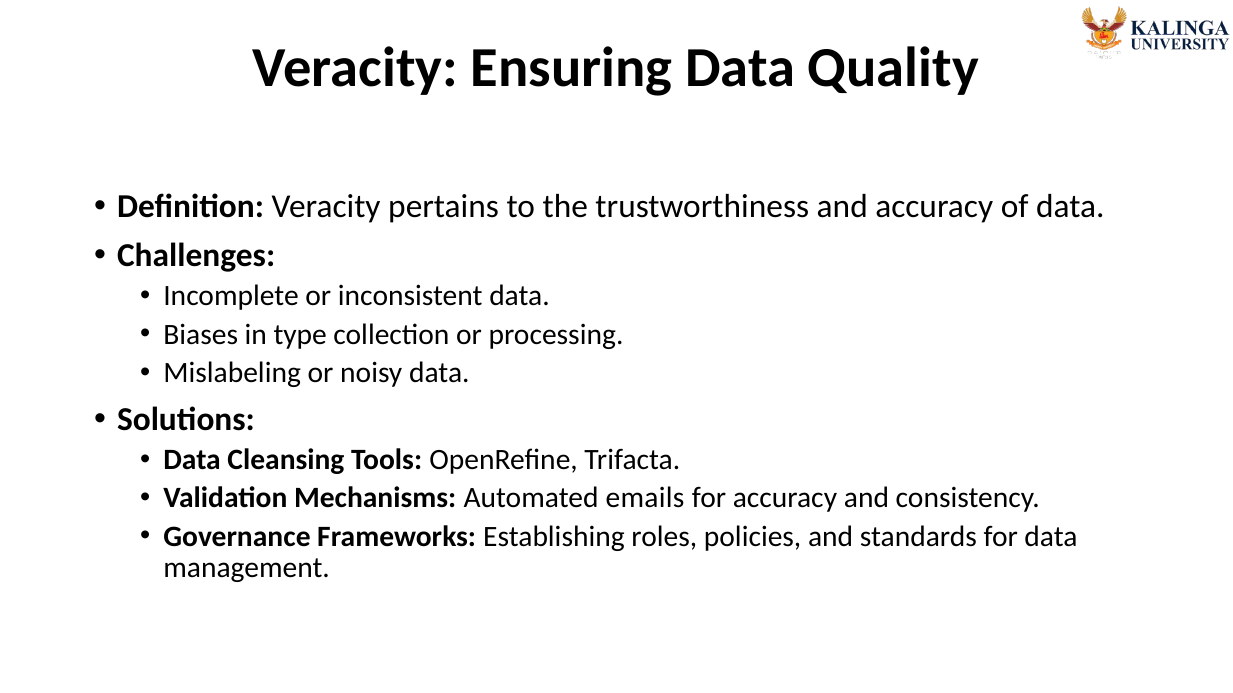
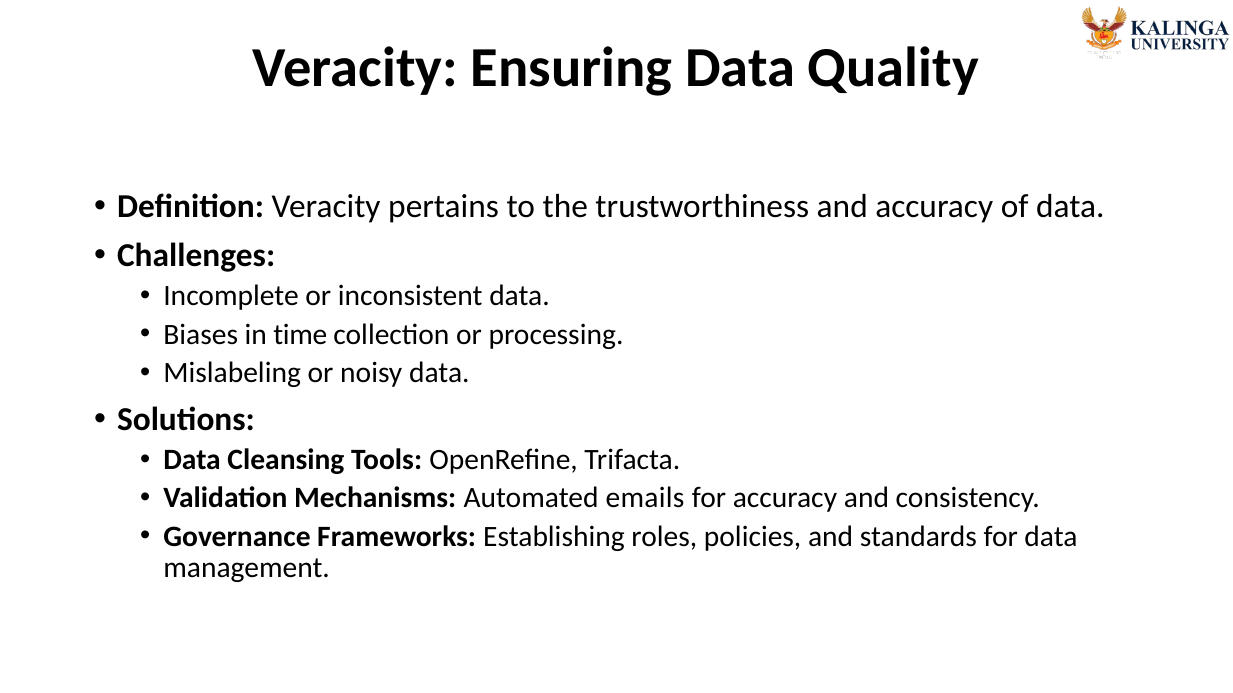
type: type -> time (300, 335)
